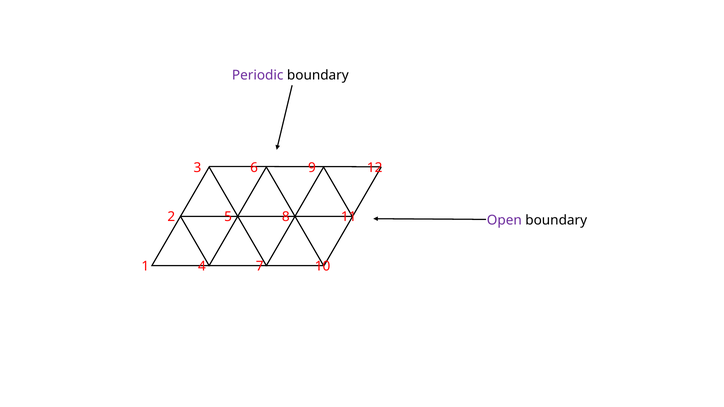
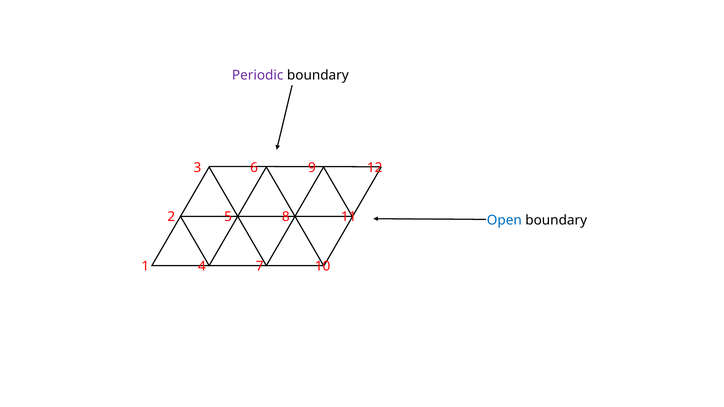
Open colour: purple -> blue (504, 220)
